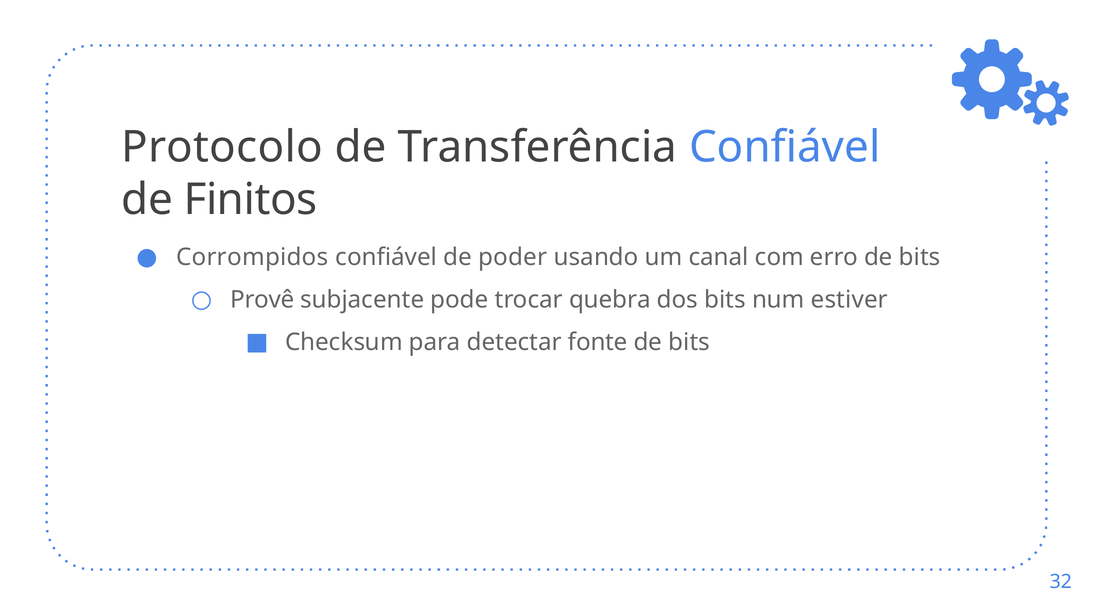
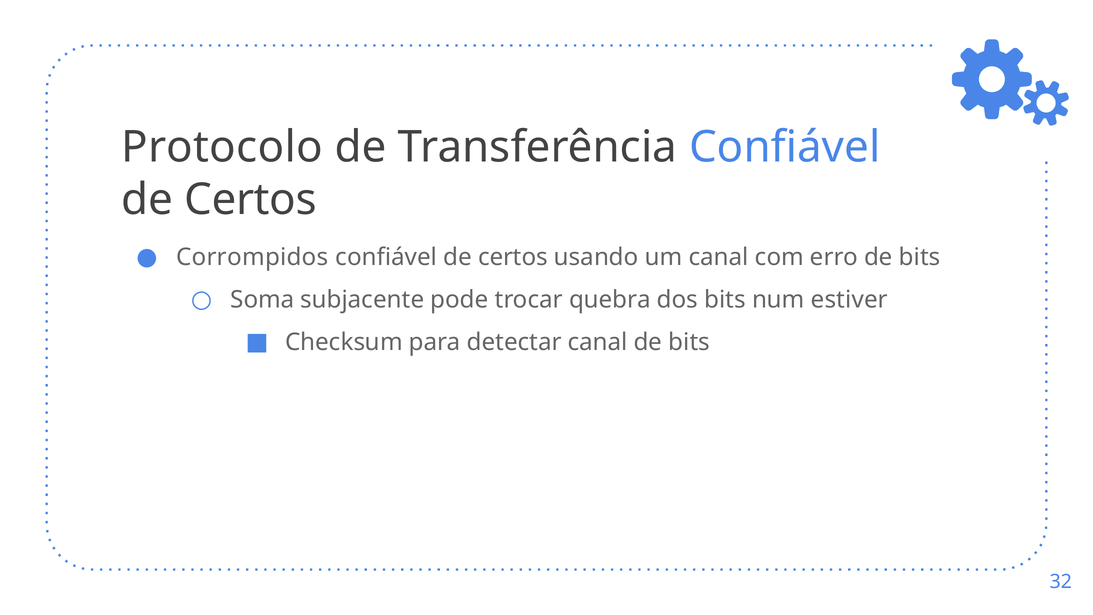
Finitos: Finitos -> Certos (250, 200)
poder: poder -> certos (513, 257)
Provê: Provê -> Soma (262, 300)
detectar fonte: fonte -> canal (598, 342)
